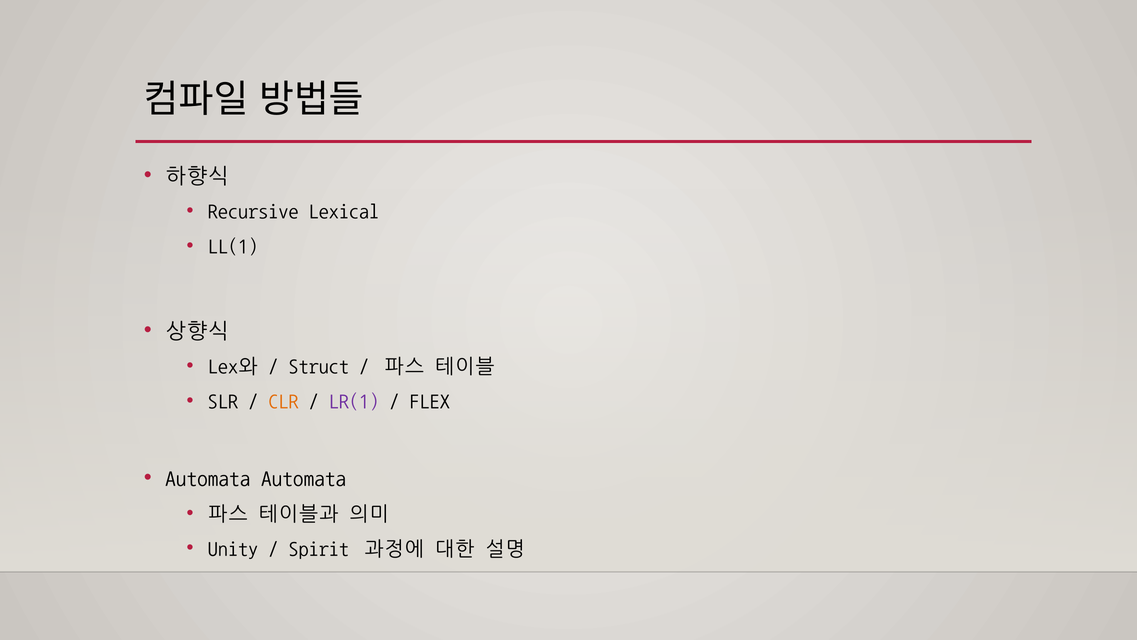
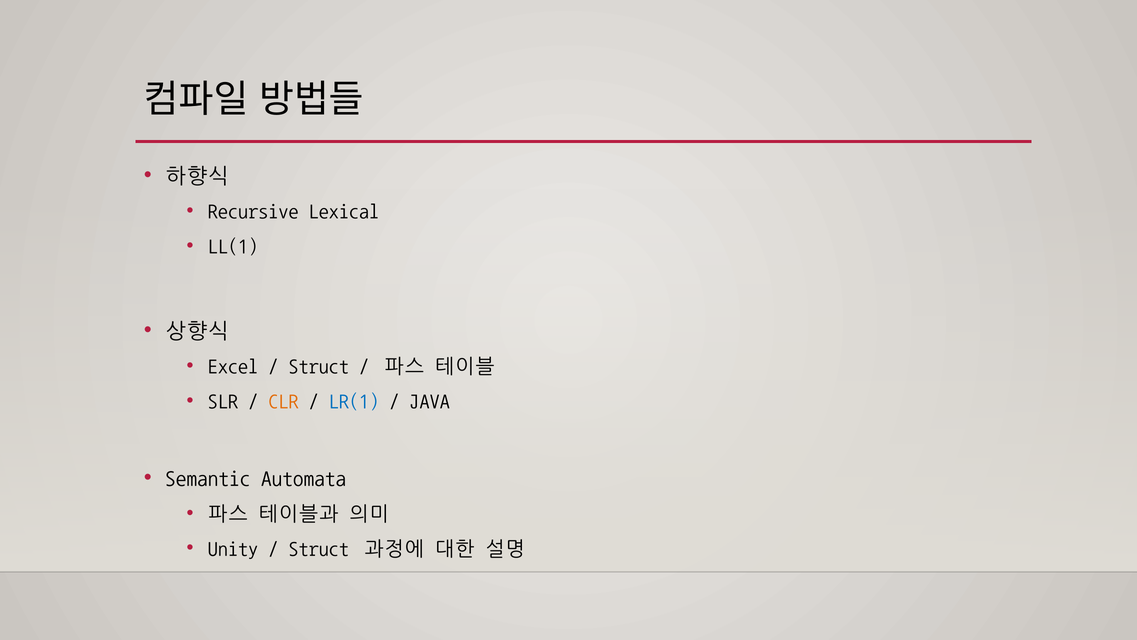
Lex와: Lex와 -> Excel (233, 366)
LR(1 colour: purple -> blue (354, 401)
FLEX: FLEX -> JAVA (430, 401)
Automata: Automata -> Semantic (208, 478)
Spirit: Spirit -> Struct (319, 548)
